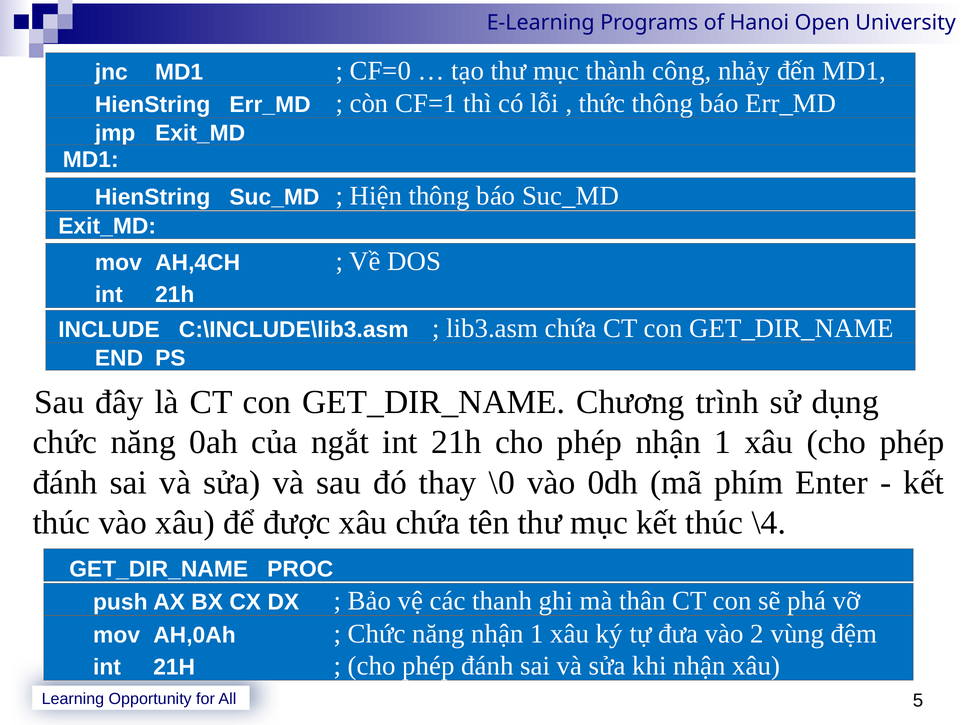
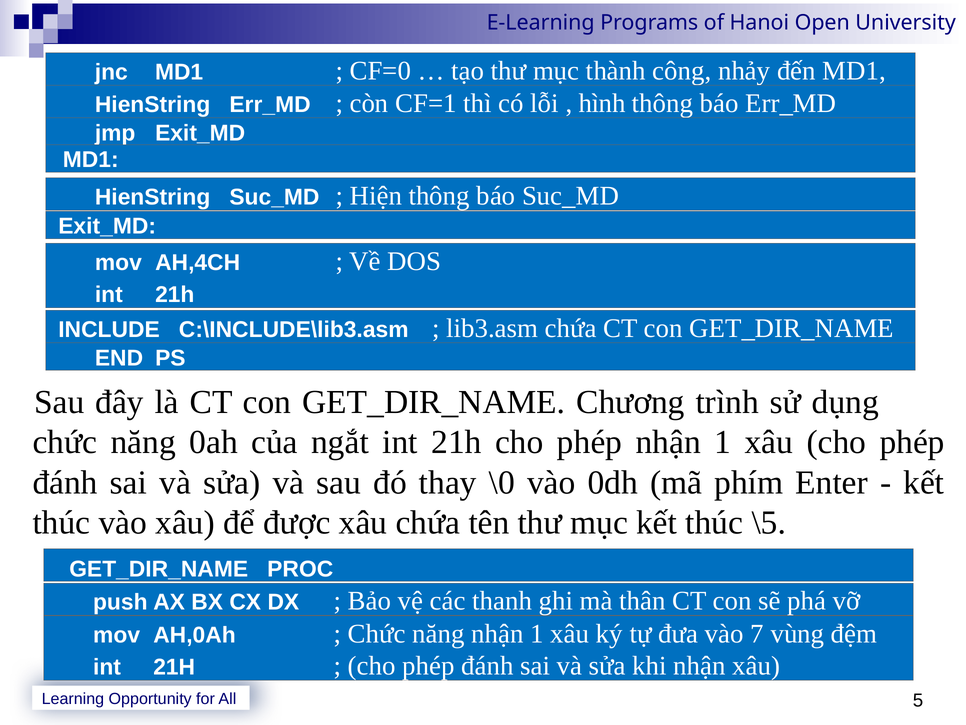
thức: thức -> hình (602, 103)
\4: \4 -> \5 (769, 523)
2: 2 -> 7 (757, 633)
